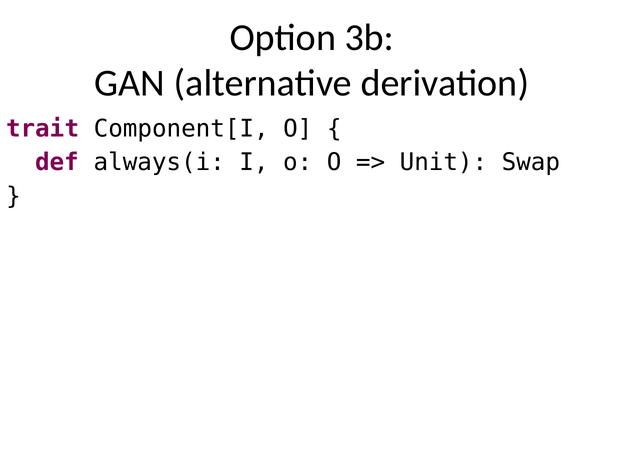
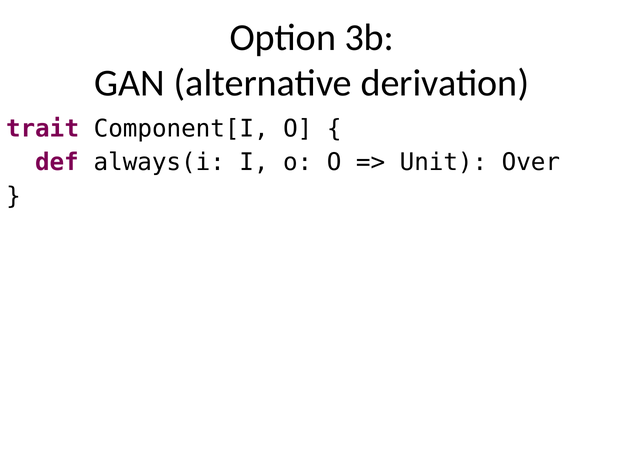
Swap: Swap -> Over (531, 162)
